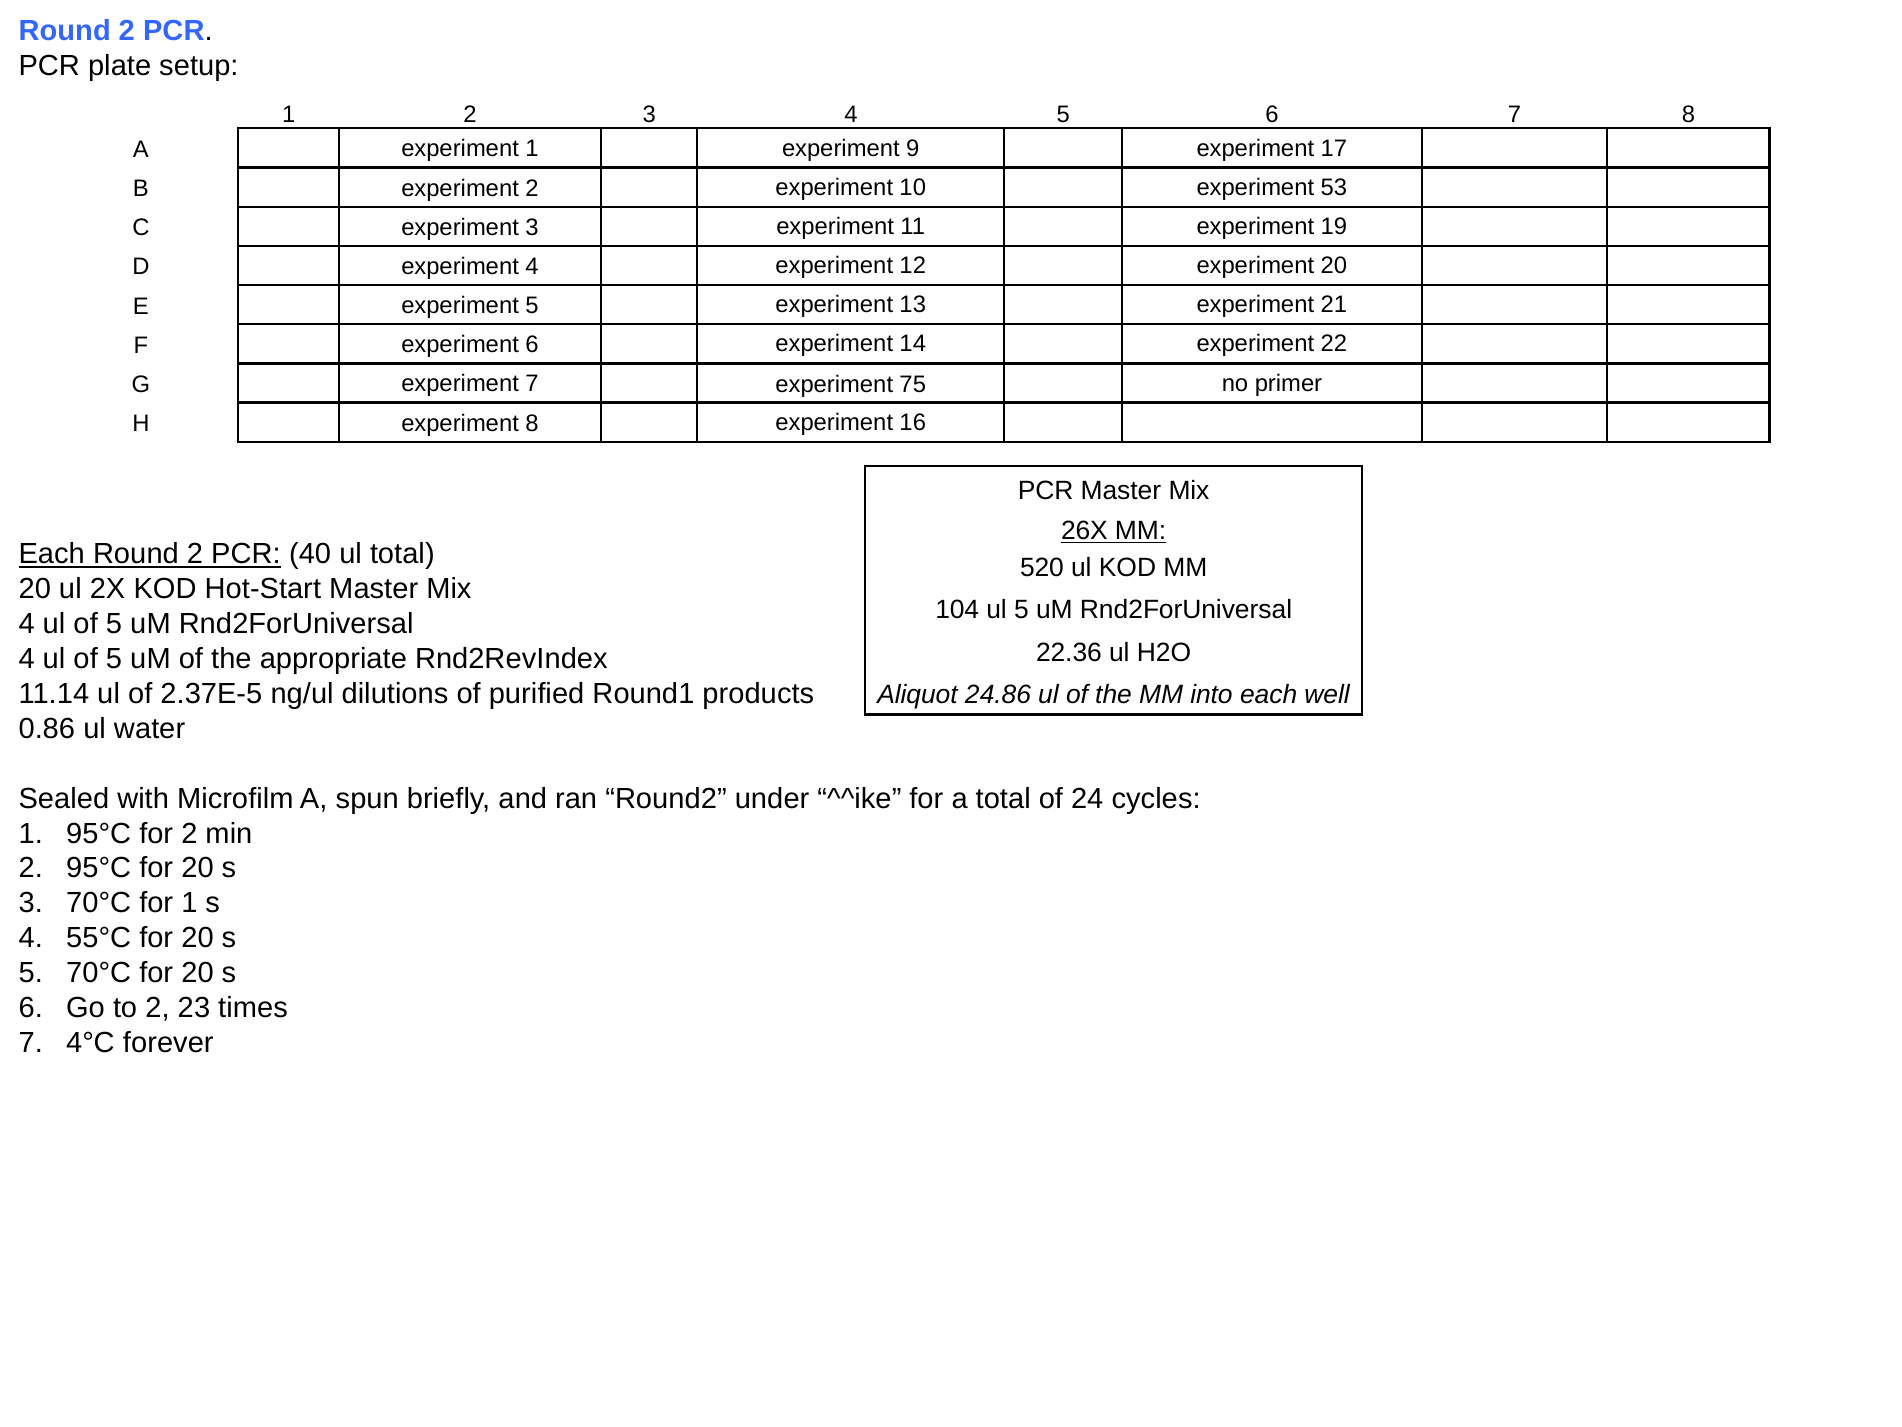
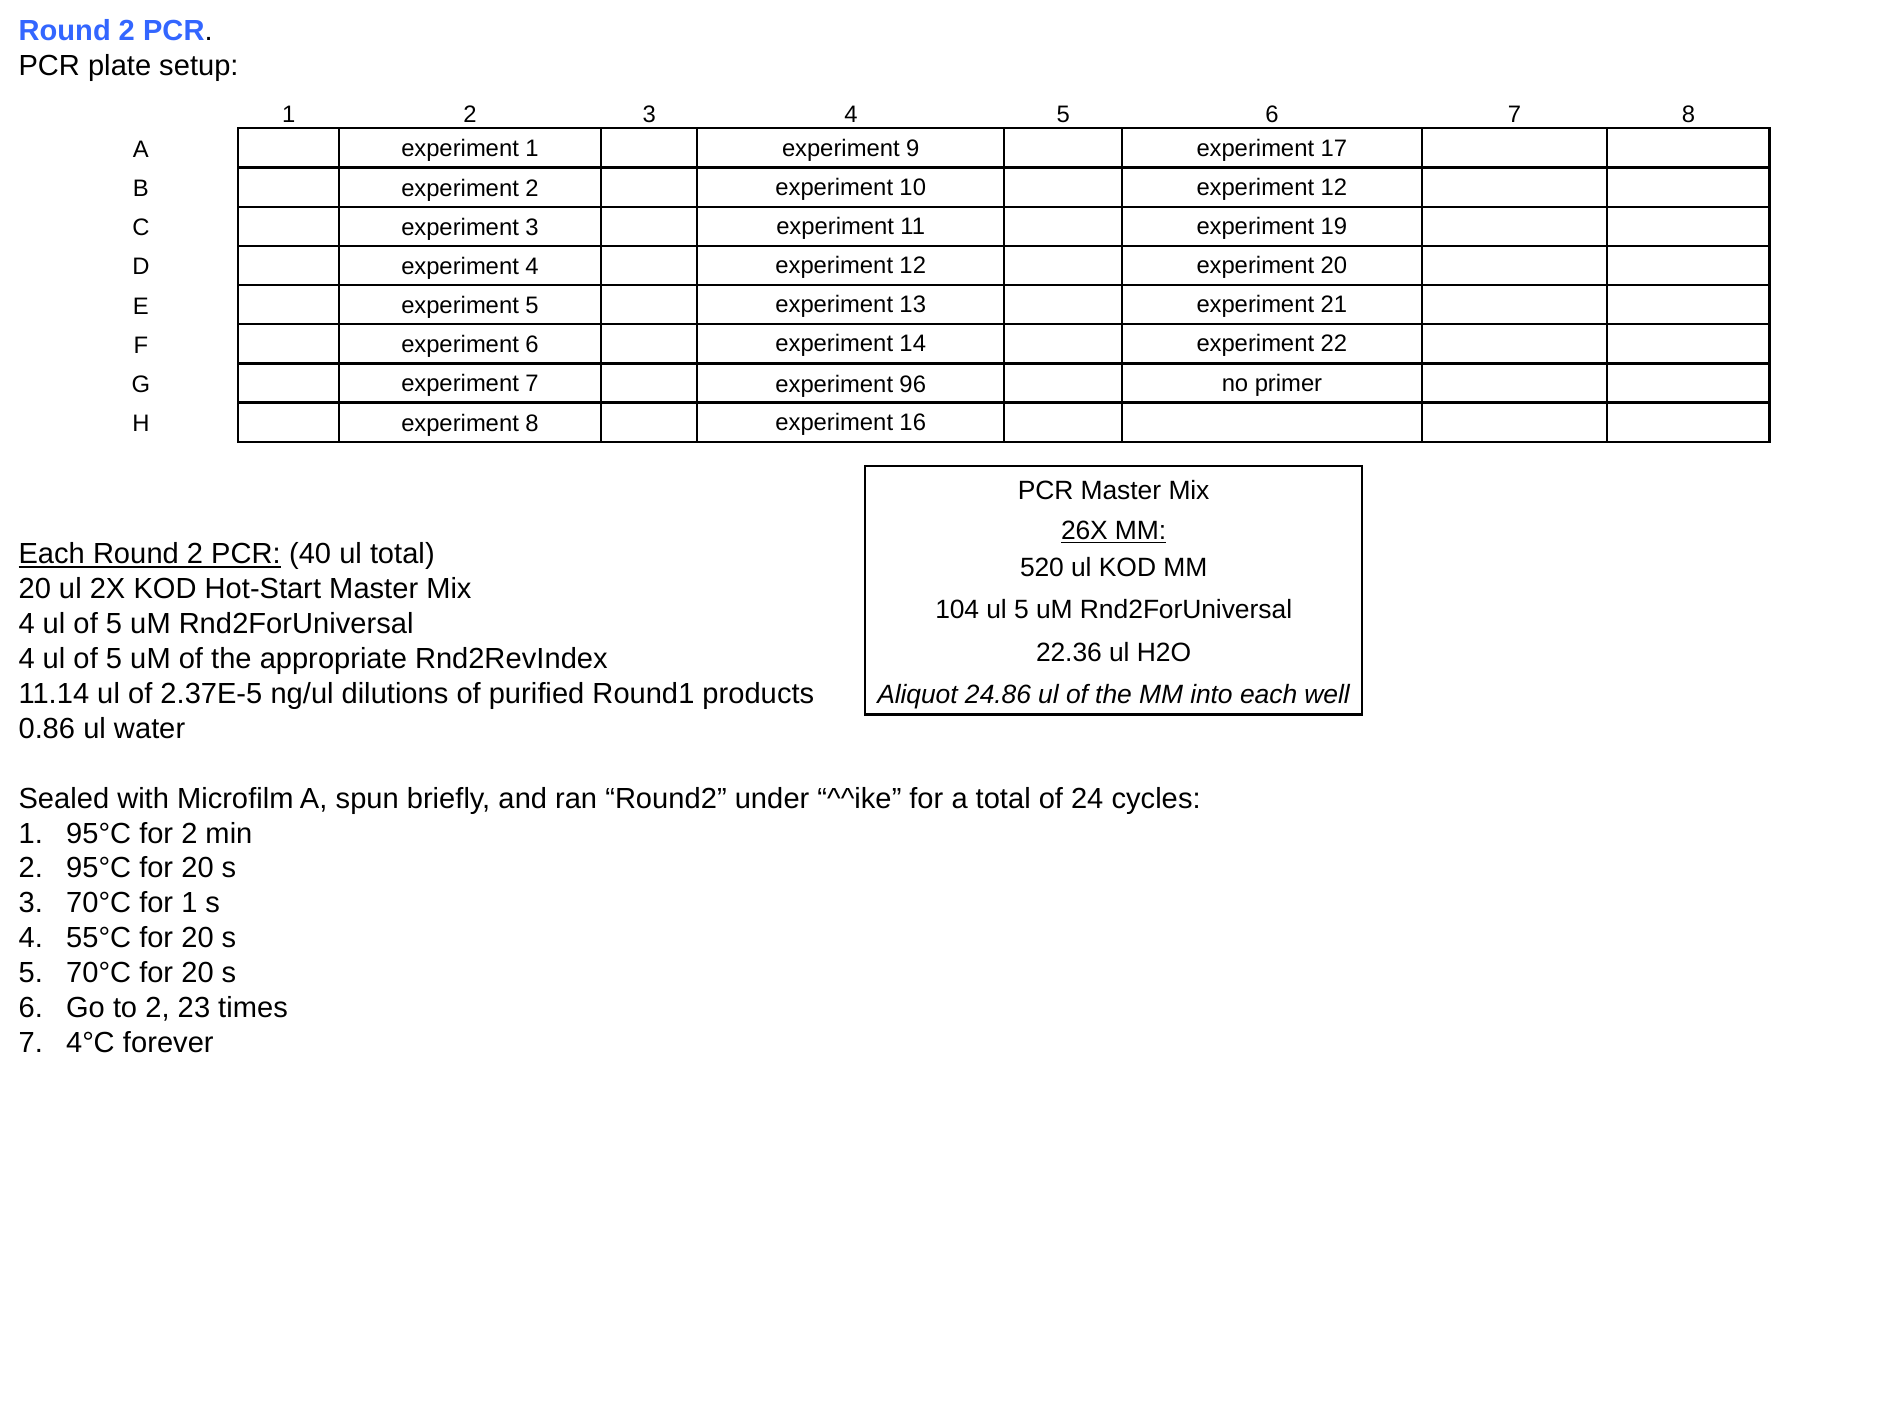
10 experiment 53: 53 -> 12 (1334, 187)
75: 75 -> 96 (913, 385)
